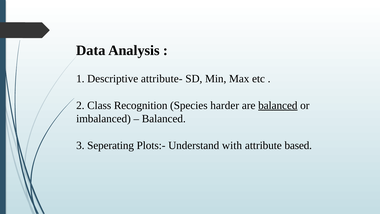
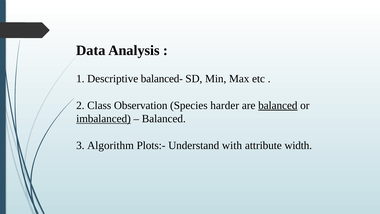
attribute-: attribute- -> balanced- (162, 79)
Recognition: Recognition -> Observation (141, 105)
imbalanced underline: none -> present (103, 119)
Seperating: Seperating -> Algorithm (111, 145)
based: based -> width (298, 145)
